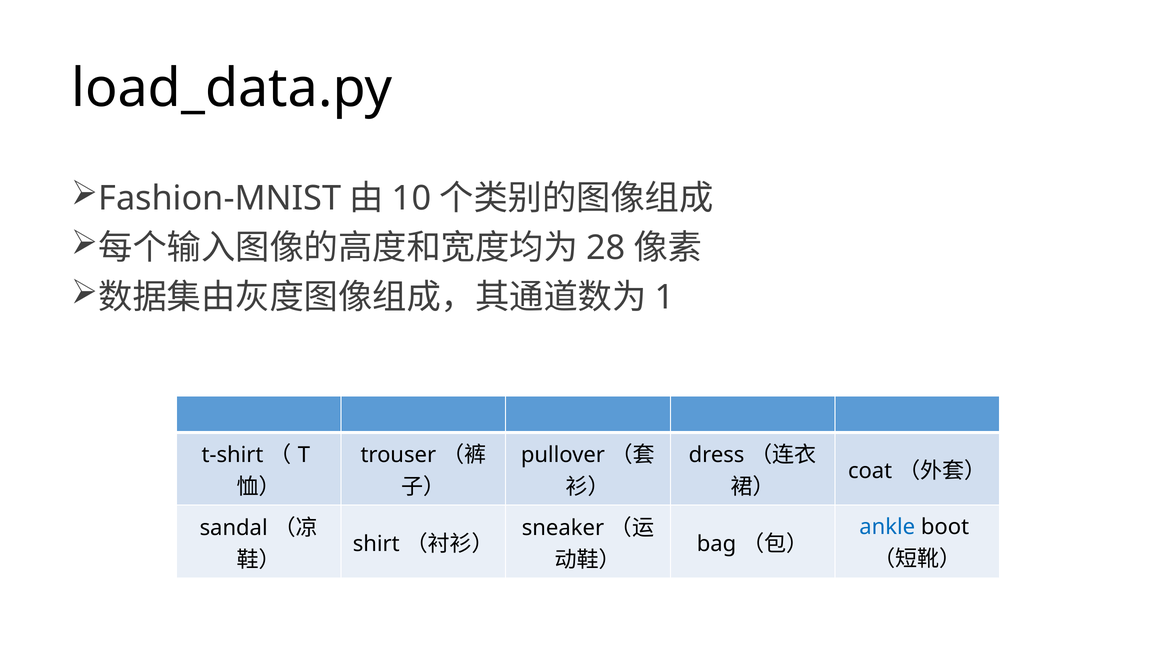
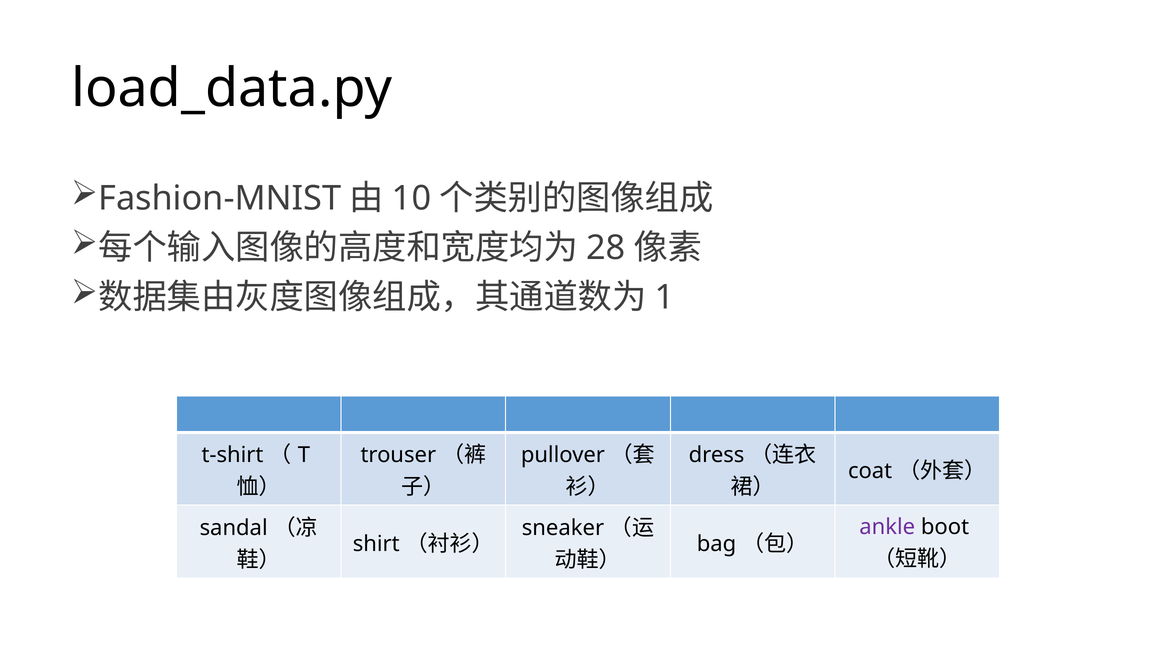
ankle colour: blue -> purple (887, 527)
